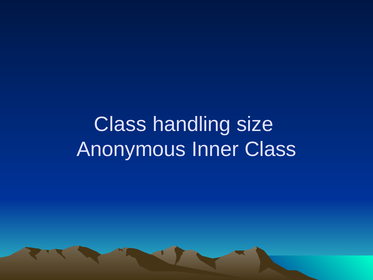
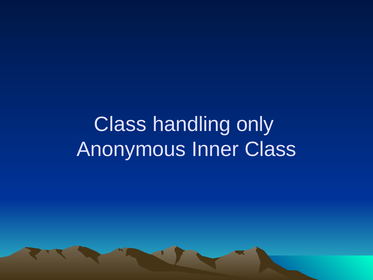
size: size -> only (255, 124)
